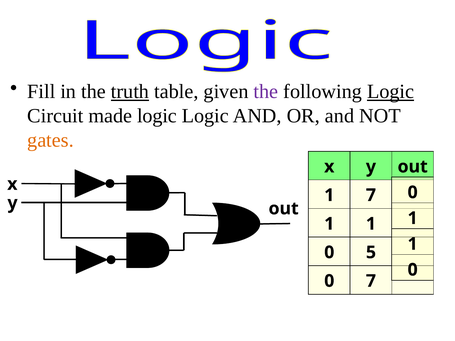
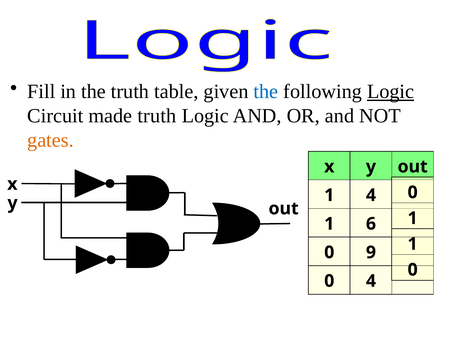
truth underline: present -> none (130, 92)
the colour: purple -> blue (266, 92)
made logic: logic -> truth (157, 116)
1 7: 7 -> 4 (371, 195)
1: 1 -> 6 (371, 224)
5: 5 -> 9 (371, 253)
0 7: 7 -> 4 (371, 281)
